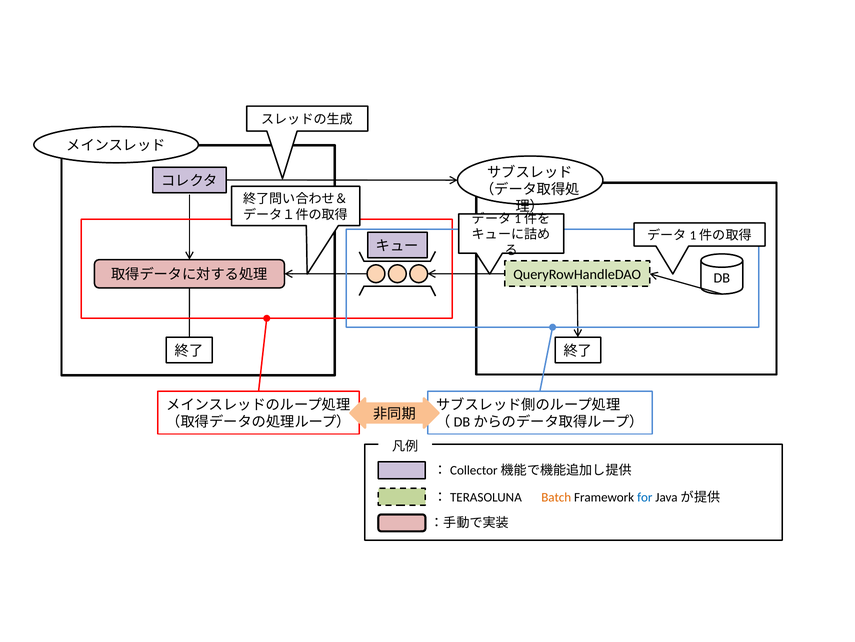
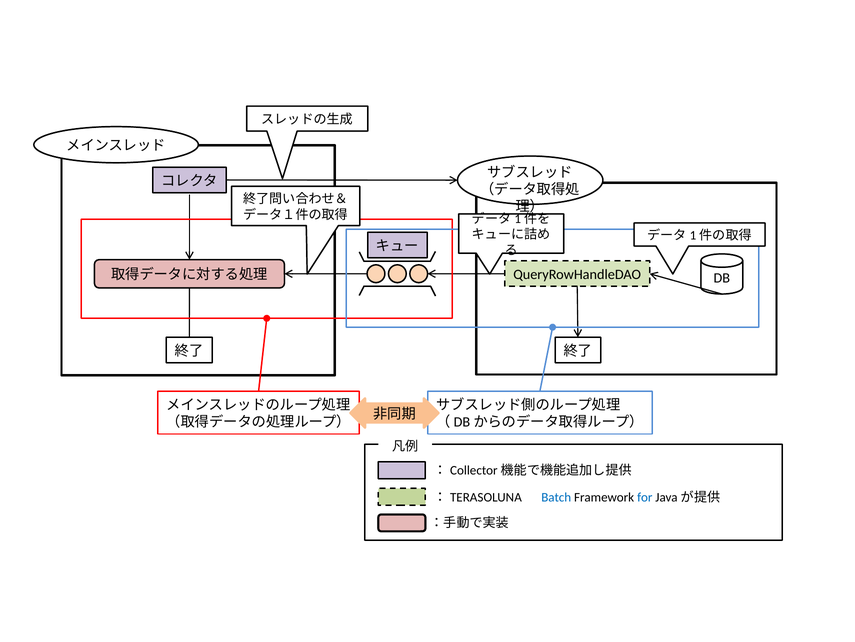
Batch colour: orange -> blue (556, 497)
